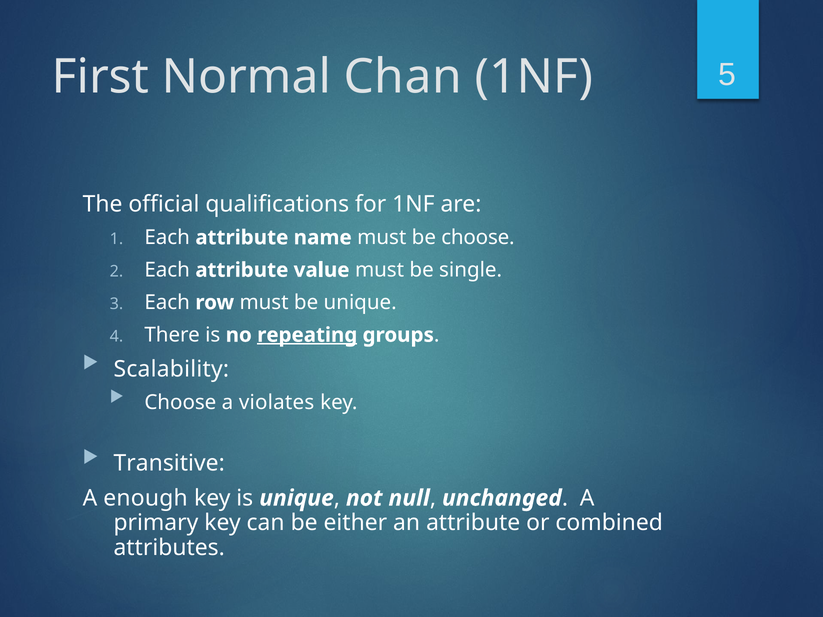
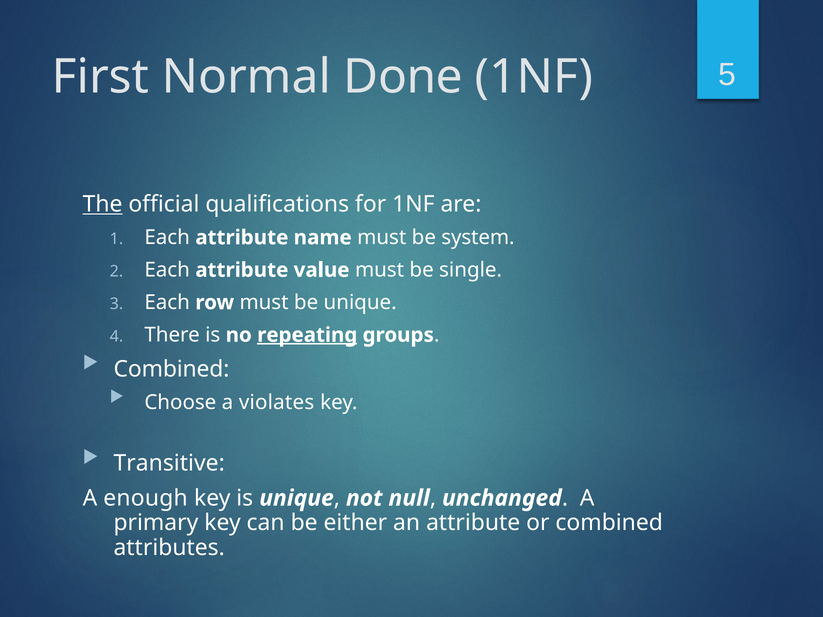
Chan: Chan -> Done (403, 77)
The underline: none -> present (103, 204)
be choose: choose -> system (478, 238)
Scalability: Scalability -> Combined (172, 369)
